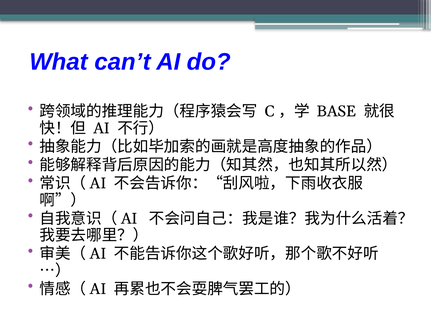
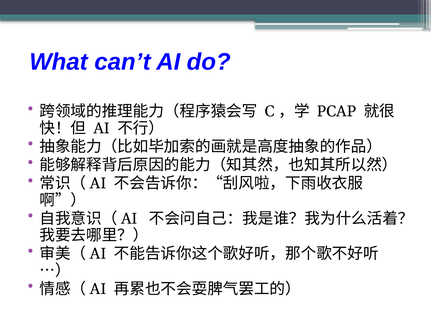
BASE: BASE -> PCAP (337, 112)
